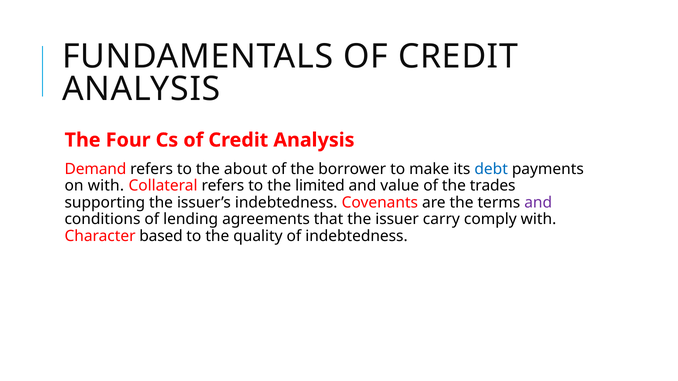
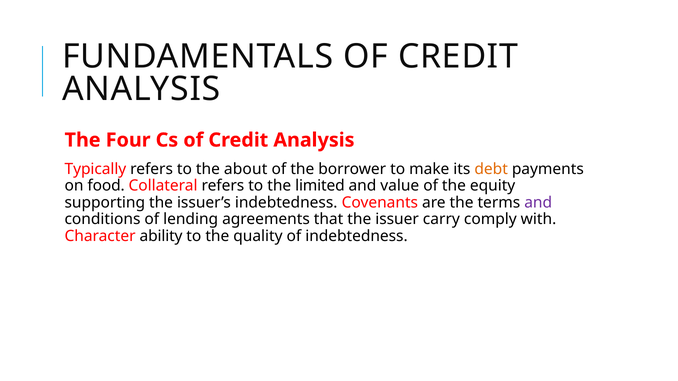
Demand: Demand -> Typically (95, 169)
debt colour: blue -> orange (491, 169)
on with: with -> food (106, 186)
trades: trades -> equity (493, 186)
based: based -> ability (161, 236)
